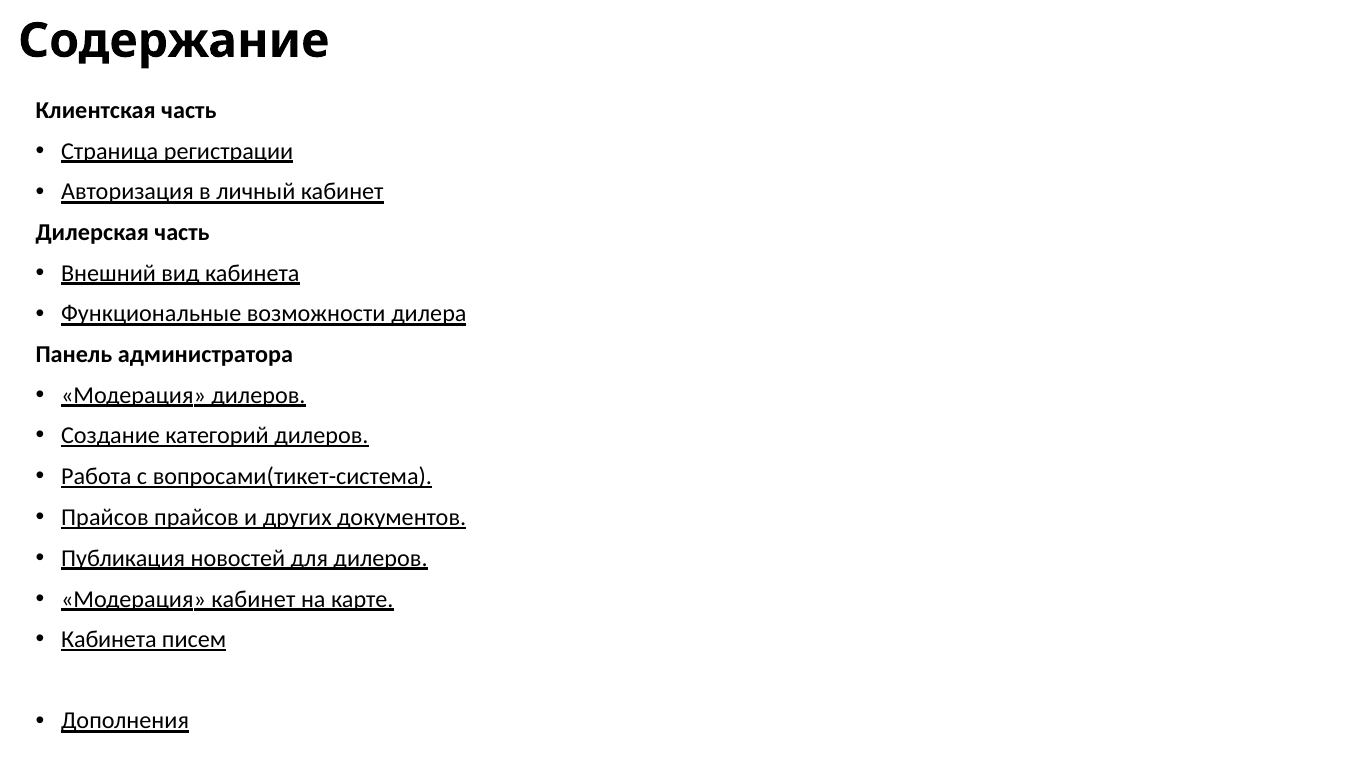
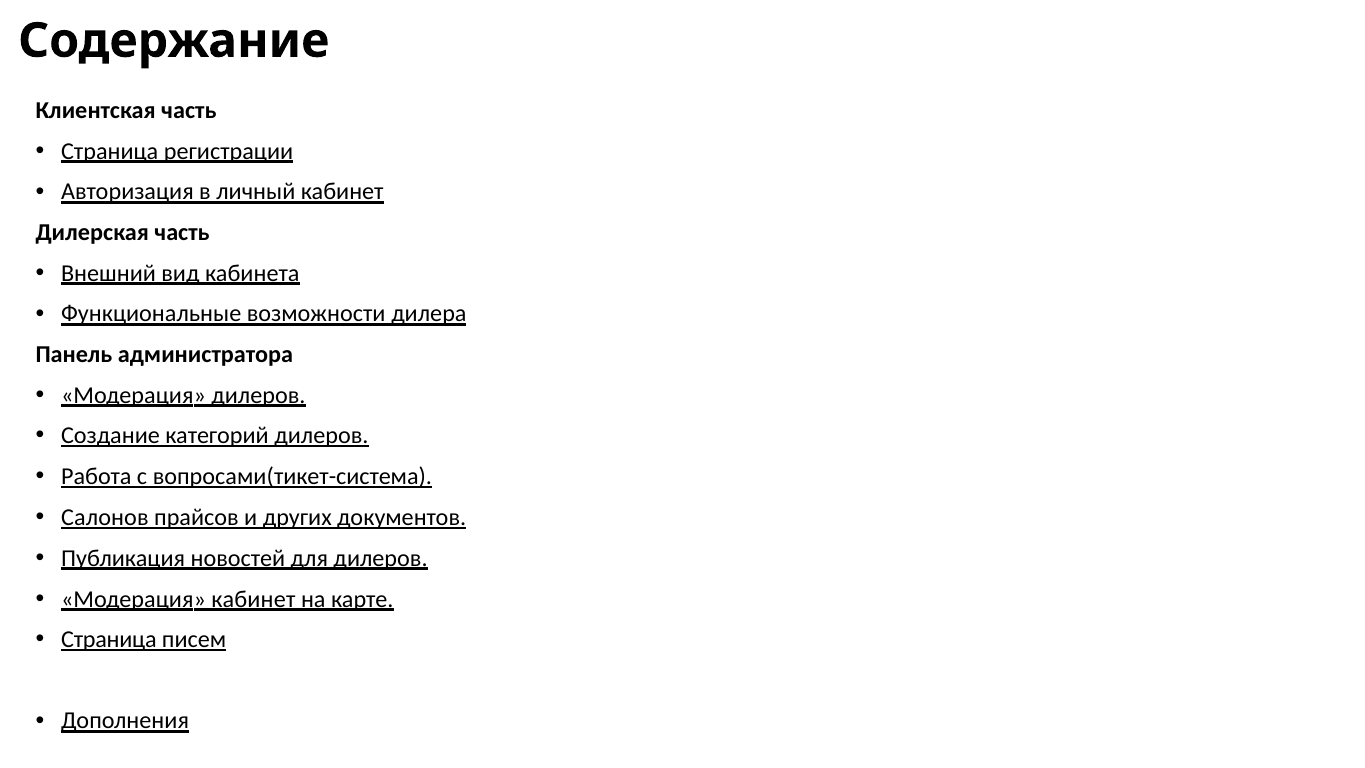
Прайсов: Прайсов -> Салонов (105, 517)
Кабинета: Кабинета -> Страница (109, 640)
